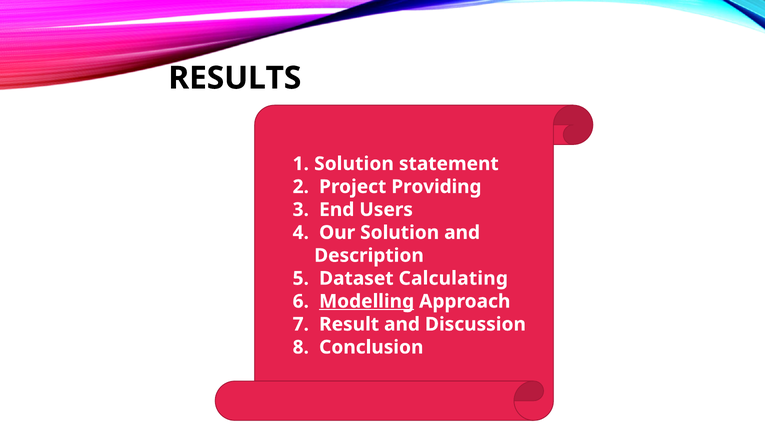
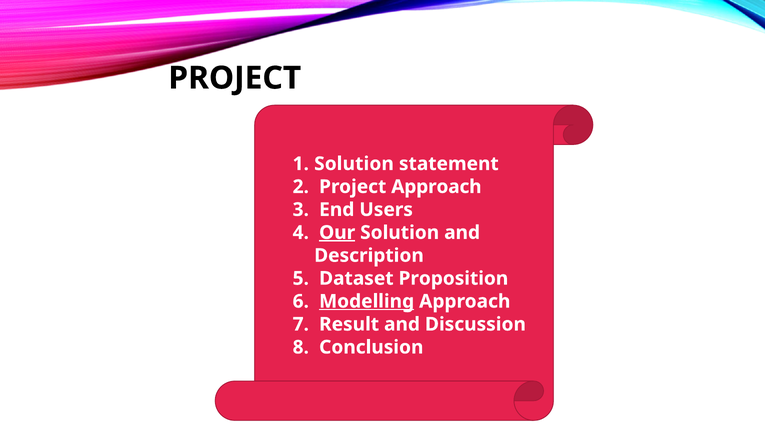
RESULTS: RESULTS -> PROJECT (235, 78)
Project Providing: Providing -> Approach (436, 187)
Our underline: none -> present (337, 233)
Calculating: Calculating -> Proposition (453, 279)
